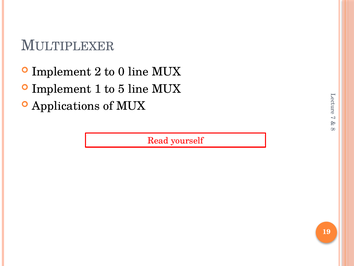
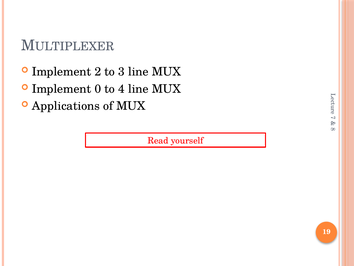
0: 0 -> 3 (121, 72)
1: 1 -> 0 (98, 89)
5: 5 -> 4 (121, 89)
